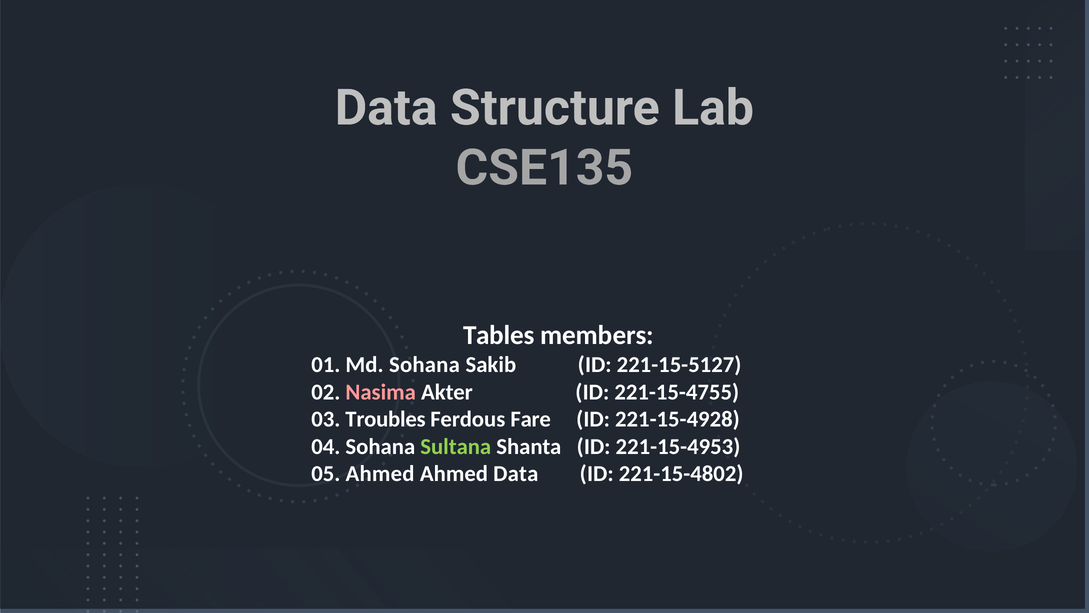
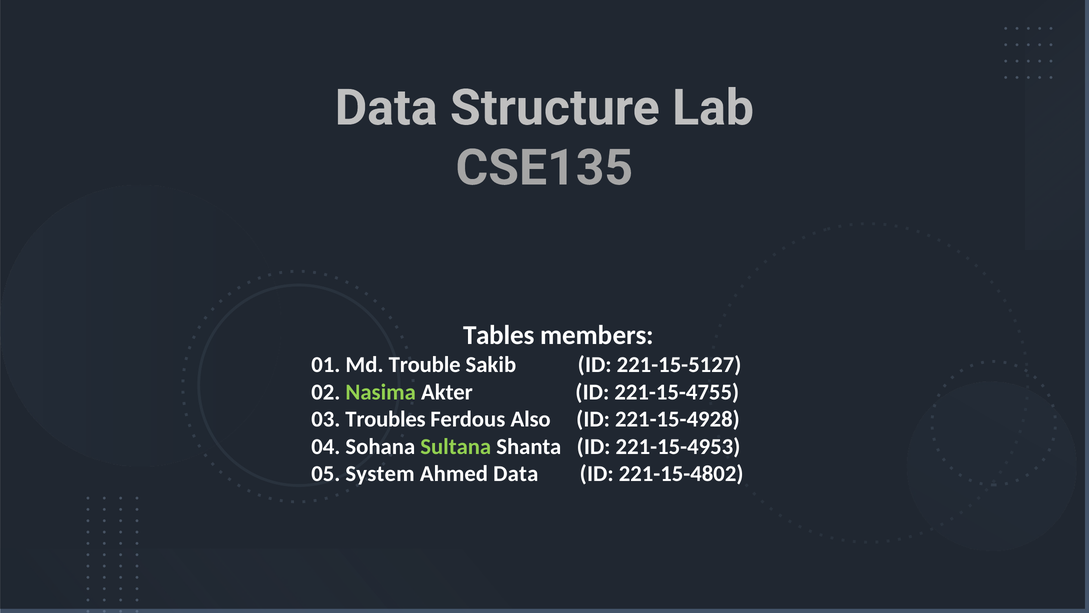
Md Sohana: Sohana -> Trouble (425, 365)
Nasima colour: pink -> light green (381, 392)
Fare: Fare -> Also (531, 419)
05 Ahmed: Ahmed -> System (380, 473)
